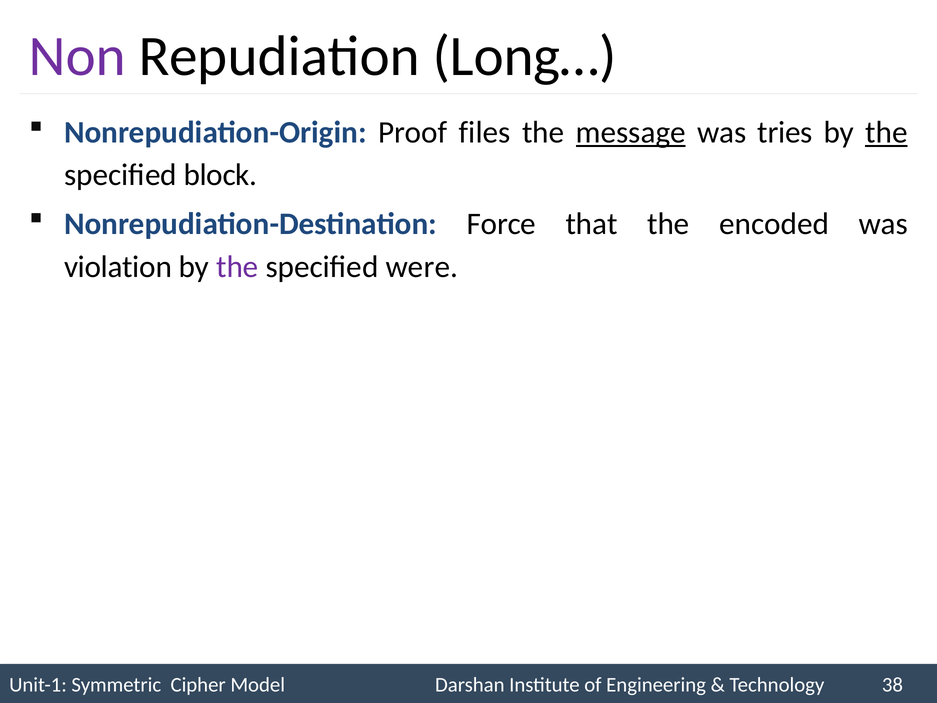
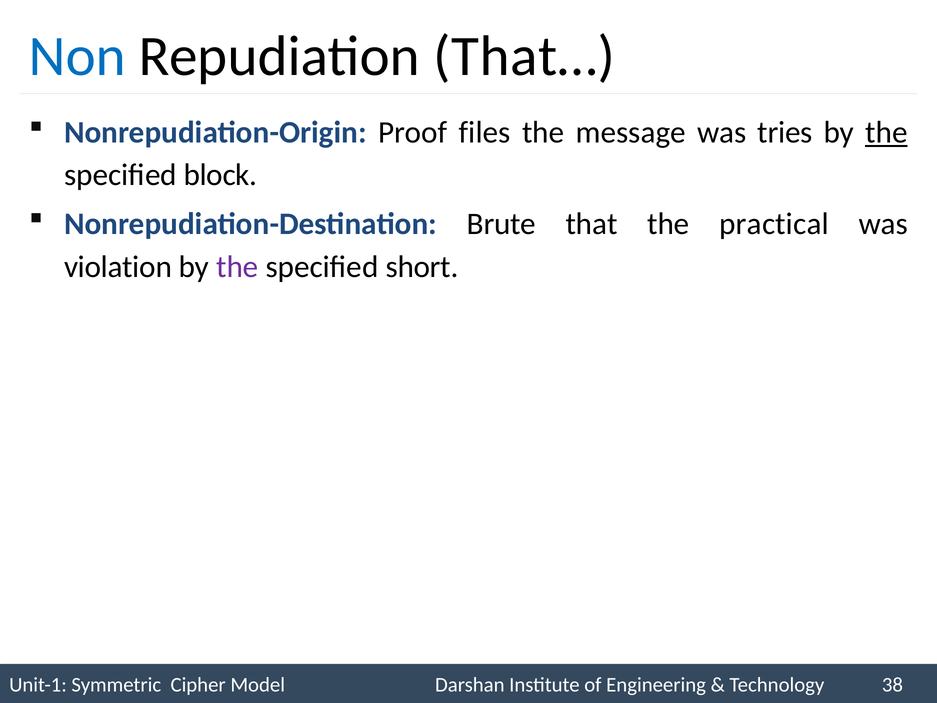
Non colour: purple -> blue (77, 56)
Long…: Long… -> That… (524, 56)
message underline: present -> none (631, 132)
Force: Force -> Brute (501, 224)
encoded: encoded -> practical (774, 224)
were: were -> short (422, 267)
